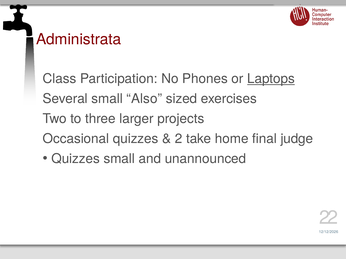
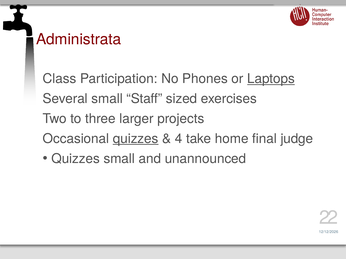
Also: Also -> Staff (144, 99)
quizzes underline: none -> present (136, 139)
2: 2 -> 4 (179, 139)
